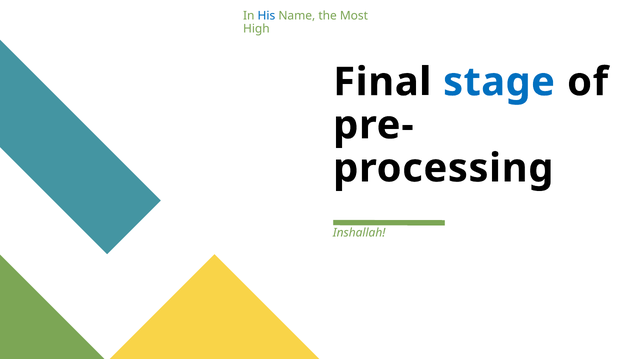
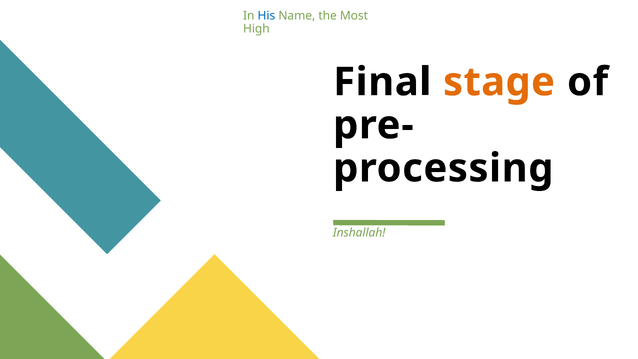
stage colour: blue -> orange (499, 82)
